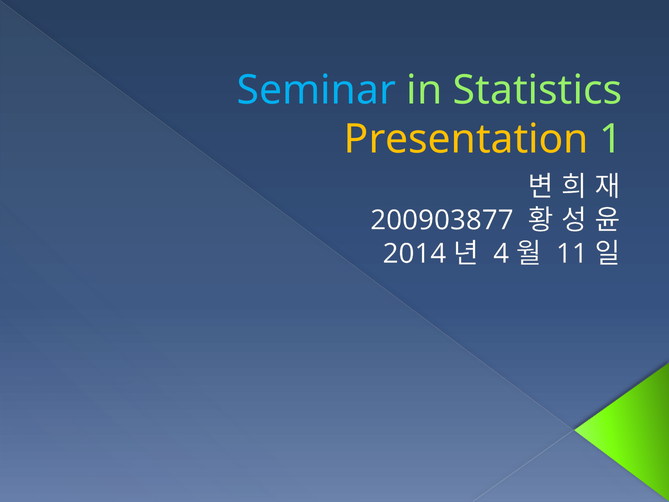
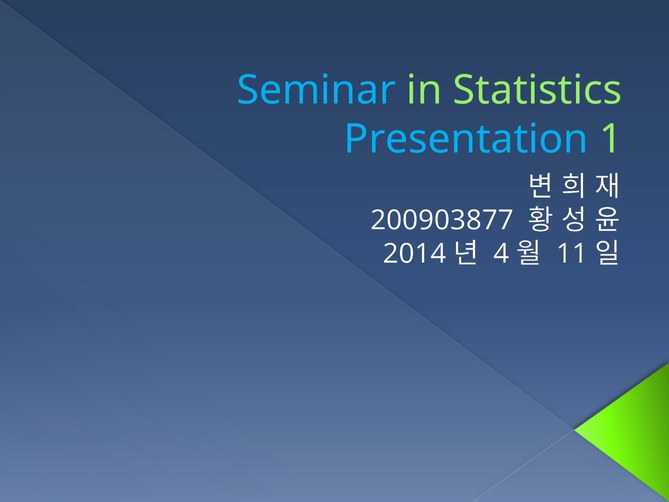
Presentation colour: yellow -> light blue (466, 139)
